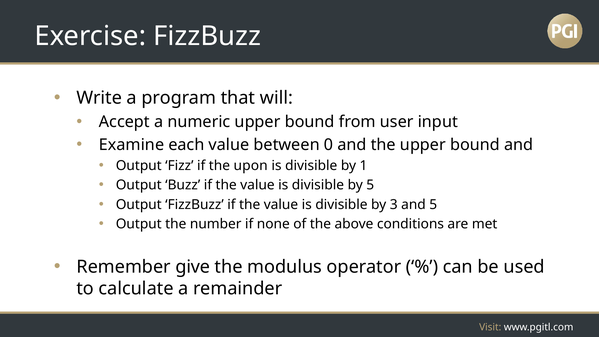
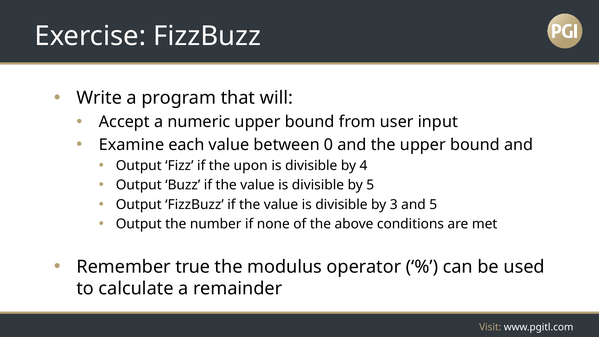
1: 1 -> 4 (363, 166)
give: give -> true (193, 267)
